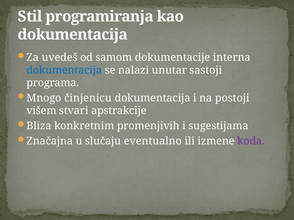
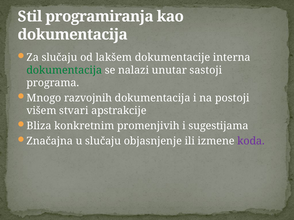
Za uvedeš: uvedeš -> slučaju (60, 58)
samom: samom -> lakšem (114, 58)
dokumentacija colour: blue -> green (64, 70)
činjenicu: činjenicu -> razvojnih (88, 98)
eventualno: eventualno -> objasnjenje (153, 141)
